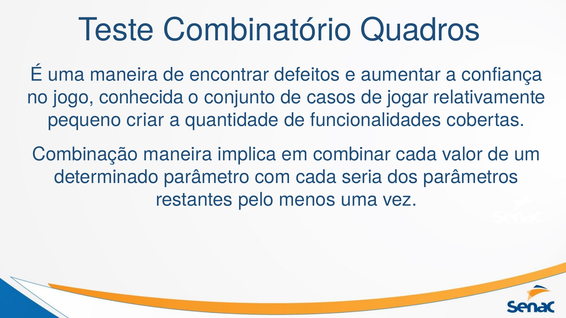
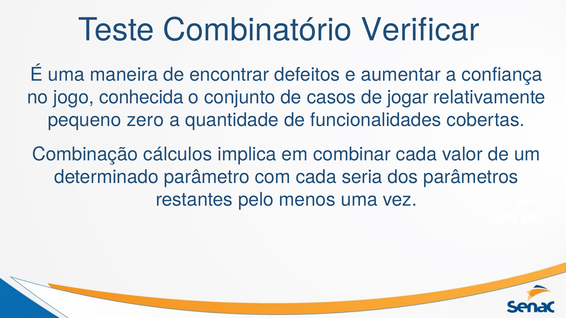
Quadros: Quadros -> Verificar (420, 30)
criar: criar -> zero (145, 120)
Combinação maneira: maneira -> cálculos (178, 154)
